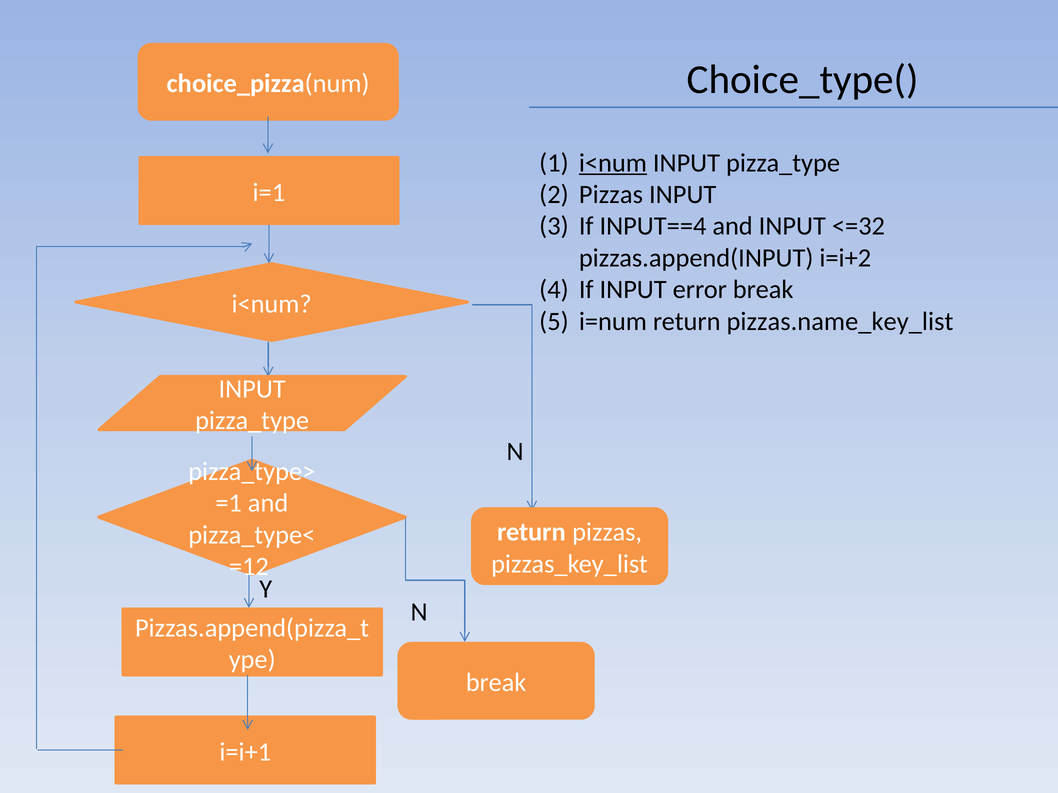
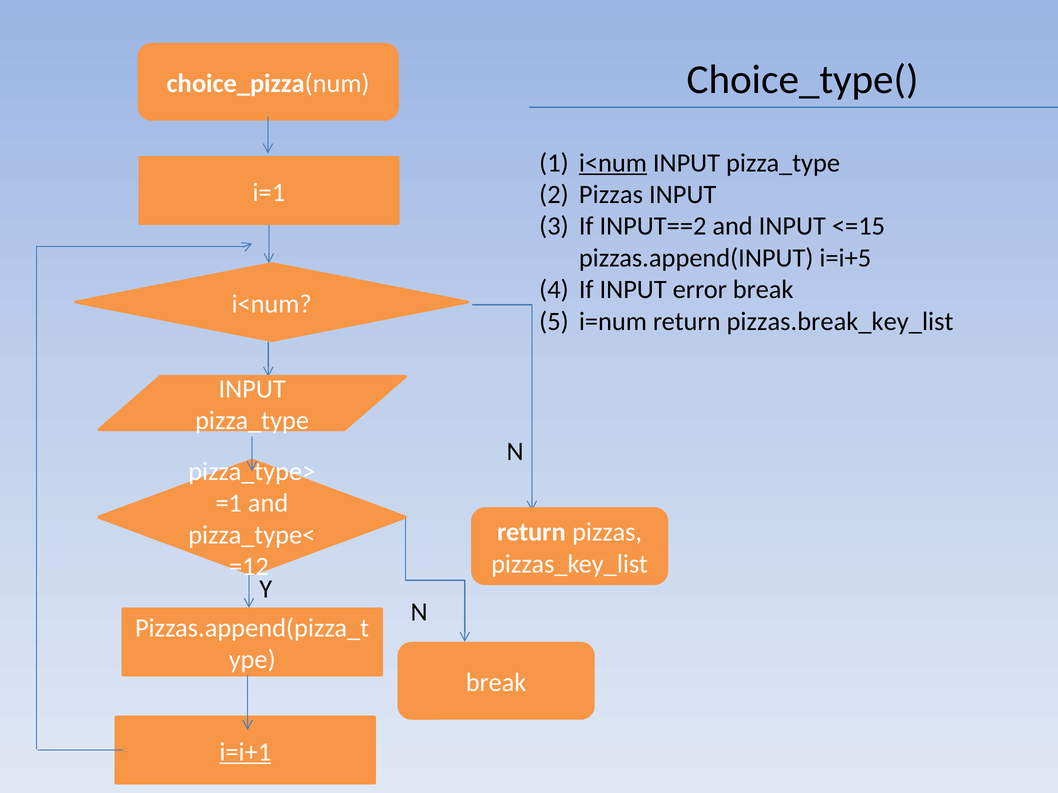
INPUT==4: INPUT==4 -> INPUT==2 (653, 226)
<=32: <=32 -> <=15 (858, 226)
i=i+2: i=i+2 -> i=i+5 (845, 258)
pizzas.name_key_list: pizzas.name_key_list -> pizzas.break_key_list (840, 322)
i=i+1 underline: none -> present (245, 752)
